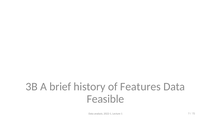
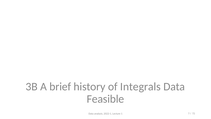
Features: Features -> Integrals (140, 86)
